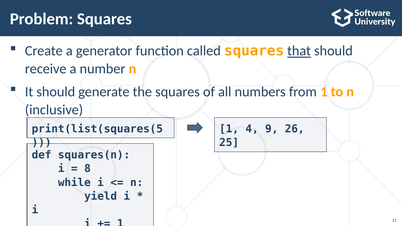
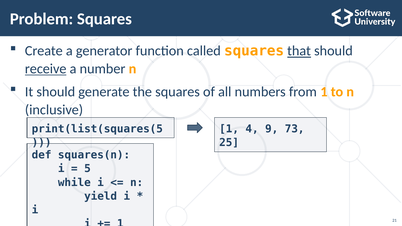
receive underline: none -> present (46, 69)
26: 26 -> 73 (295, 129)
8: 8 -> 5 (87, 169)
